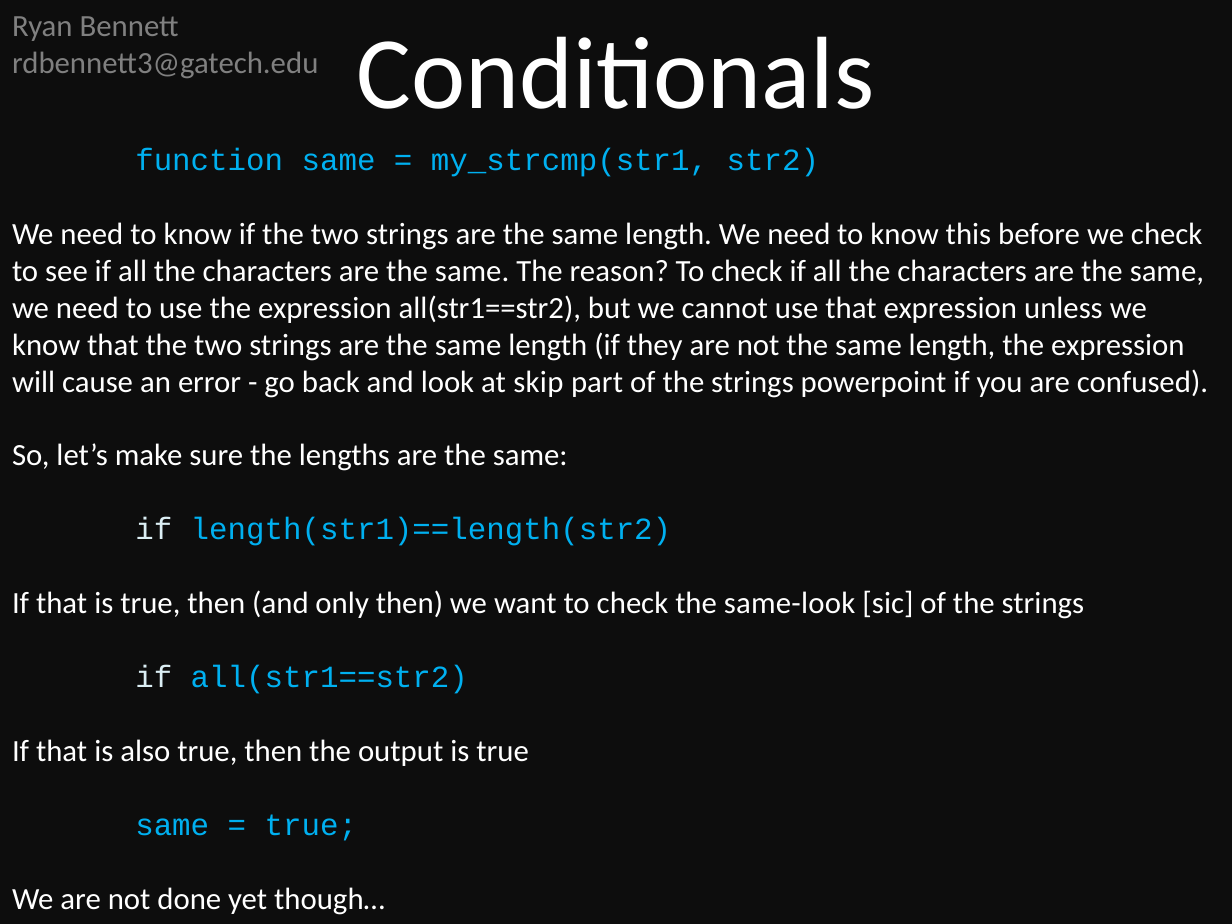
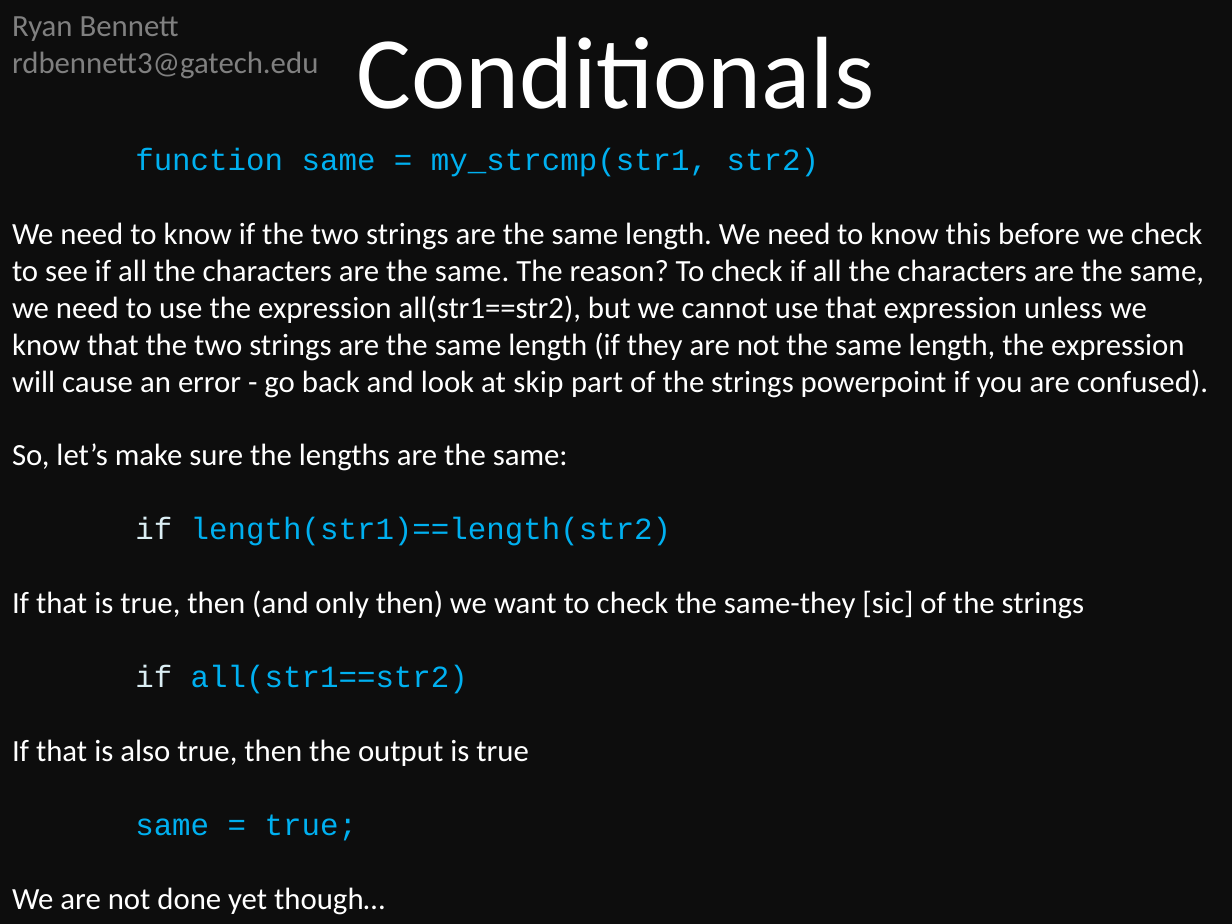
same-look: same-look -> same-they (790, 604)
